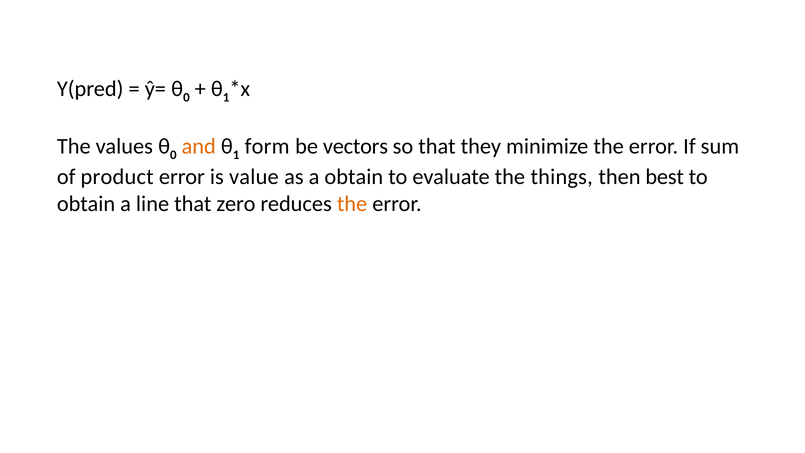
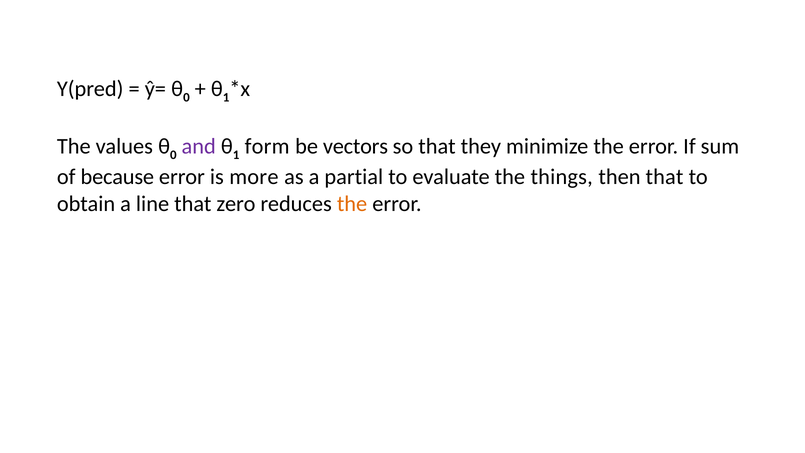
and colour: orange -> purple (199, 146)
product: product -> because (117, 177)
value: value -> more (254, 177)
a obtain: obtain -> partial (354, 177)
then best: best -> that (664, 177)
